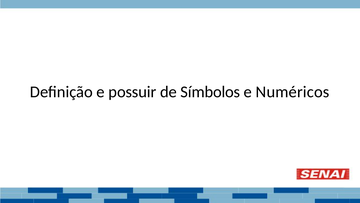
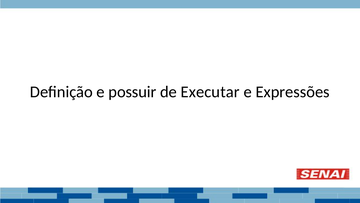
Símbolos: Símbolos -> Executar (210, 92)
Numéricos: Numéricos -> Expressões (293, 92)
